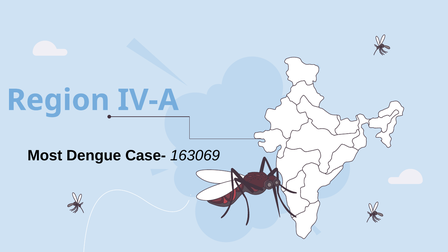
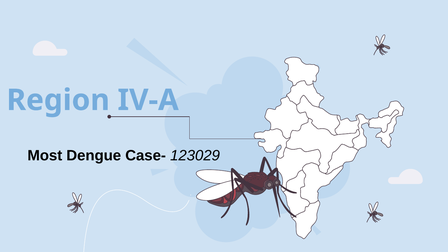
163069: 163069 -> 123029 (195, 155)
